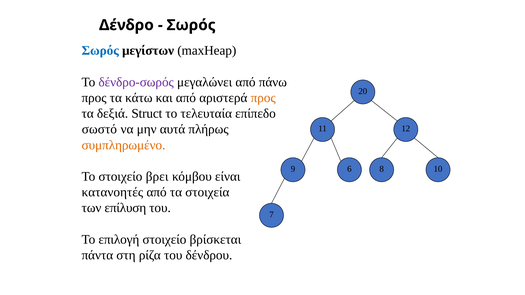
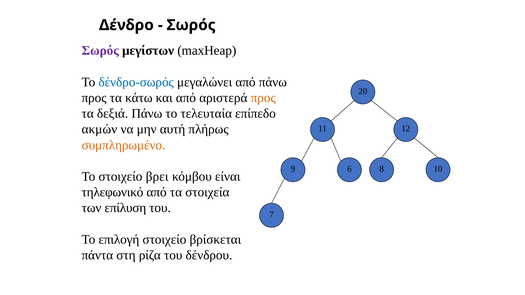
Σωρός colour: blue -> purple (100, 51)
δένδρο-σωρός colour: purple -> blue (136, 82)
δεξιά Struct: Struct -> Πάνω (147, 114)
σωστό: σωστό -> ακμών (99, 129)
αυτά: αυτά -> αυτή (173, 129)
κατανοητές: κατανοητές -> τηλεφωνικό (112, 192)
